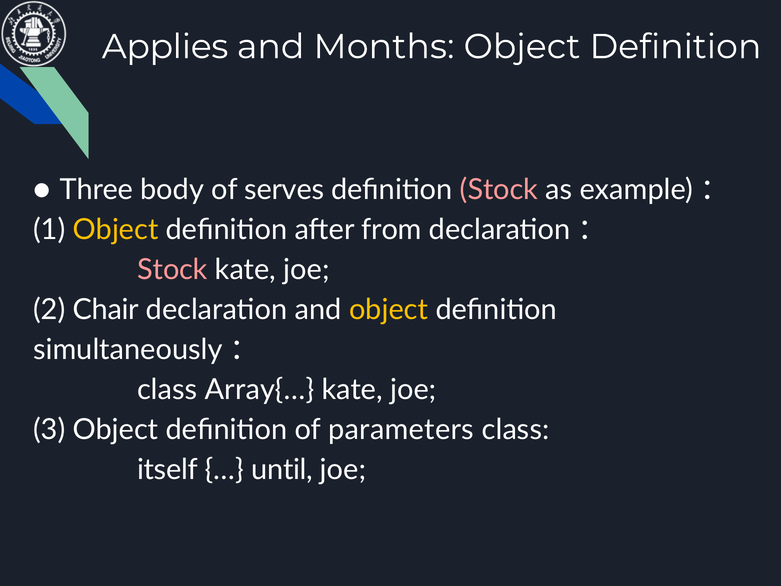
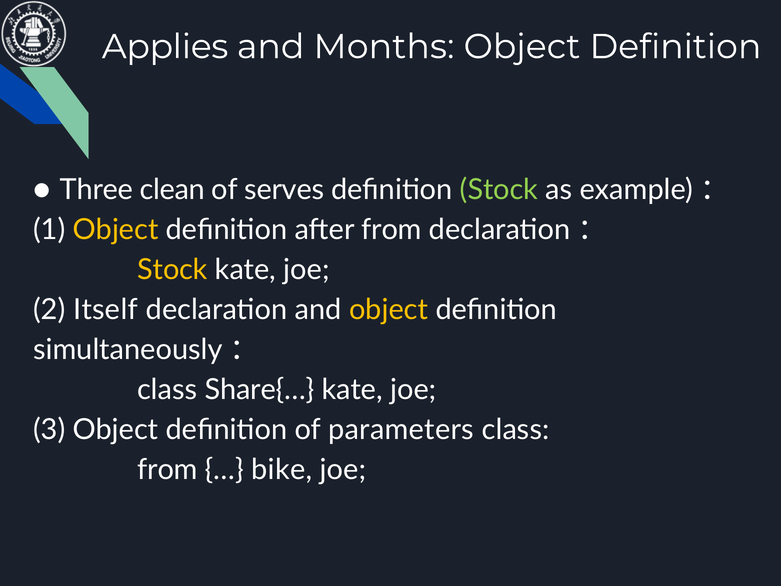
body: body -> clean (172, 190)
Stock colour: pink -> light green (499, 190)
Stock colour: pink -> yellow (172, 270)
Chair: Chair -> Itself (105, 310)
Array{…: Array{… -> Share{… (260, 389)
itself: itself -> from (167, 469)
until: until -> bike (282, 469)
